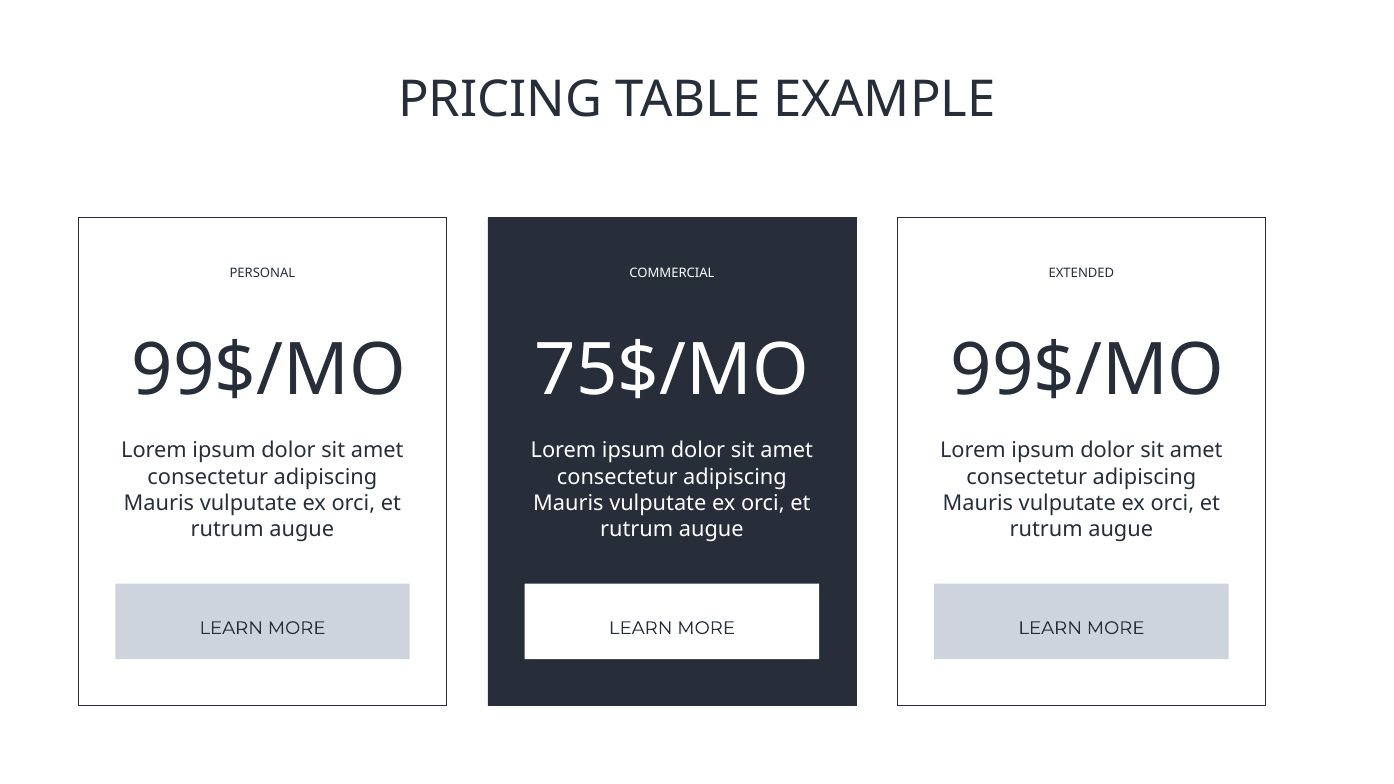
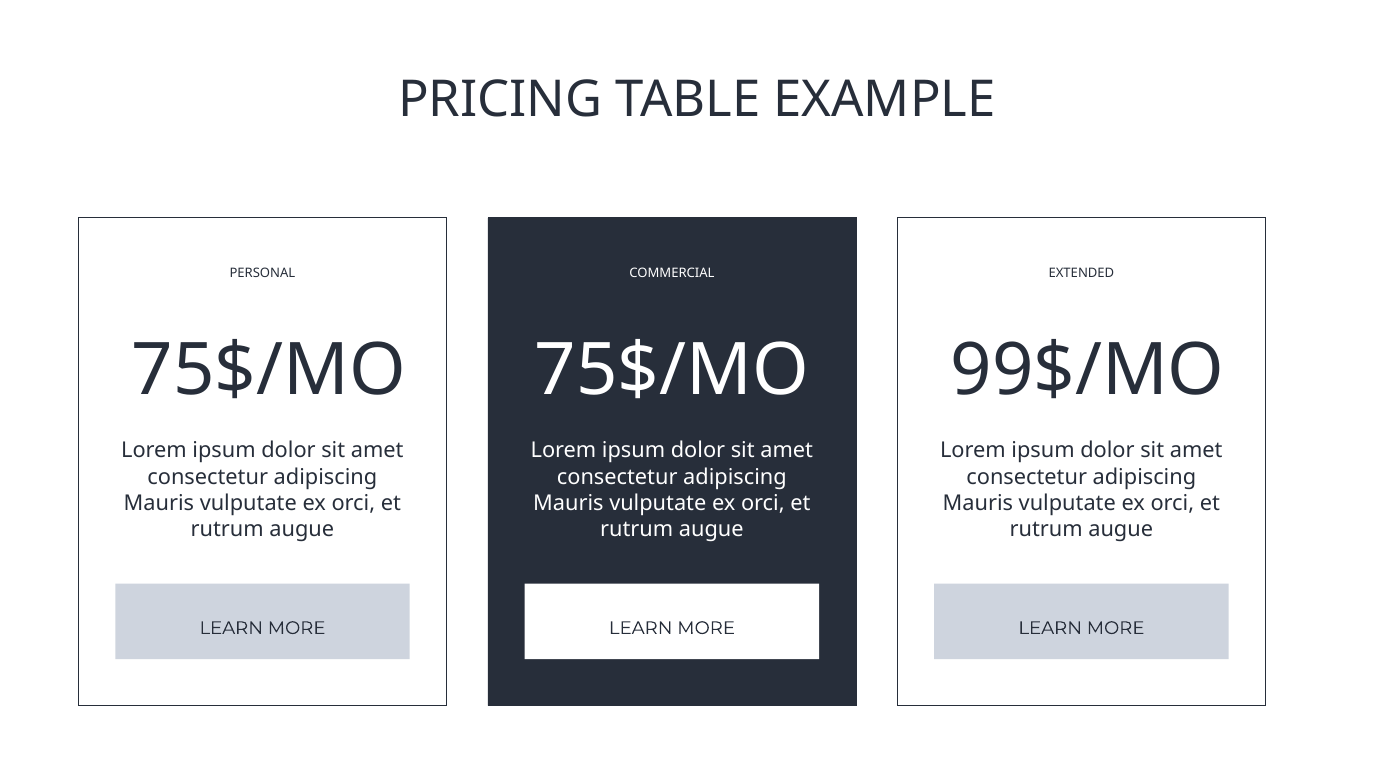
99$/MO: 99$/MO -> 75$/MO (269, 371)
